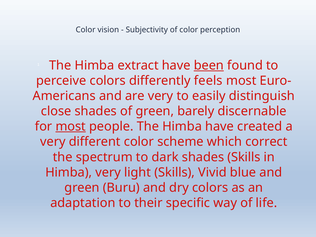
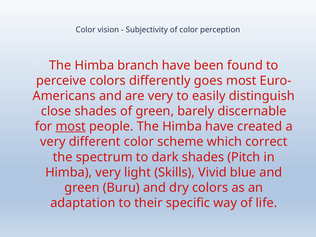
extract: extract -> branch (138, 65)
been underline: present -> none (209, 65)
feels: feels -> goes (208, 81)
shades Skills: Skills -> Pitch (244, 157)
